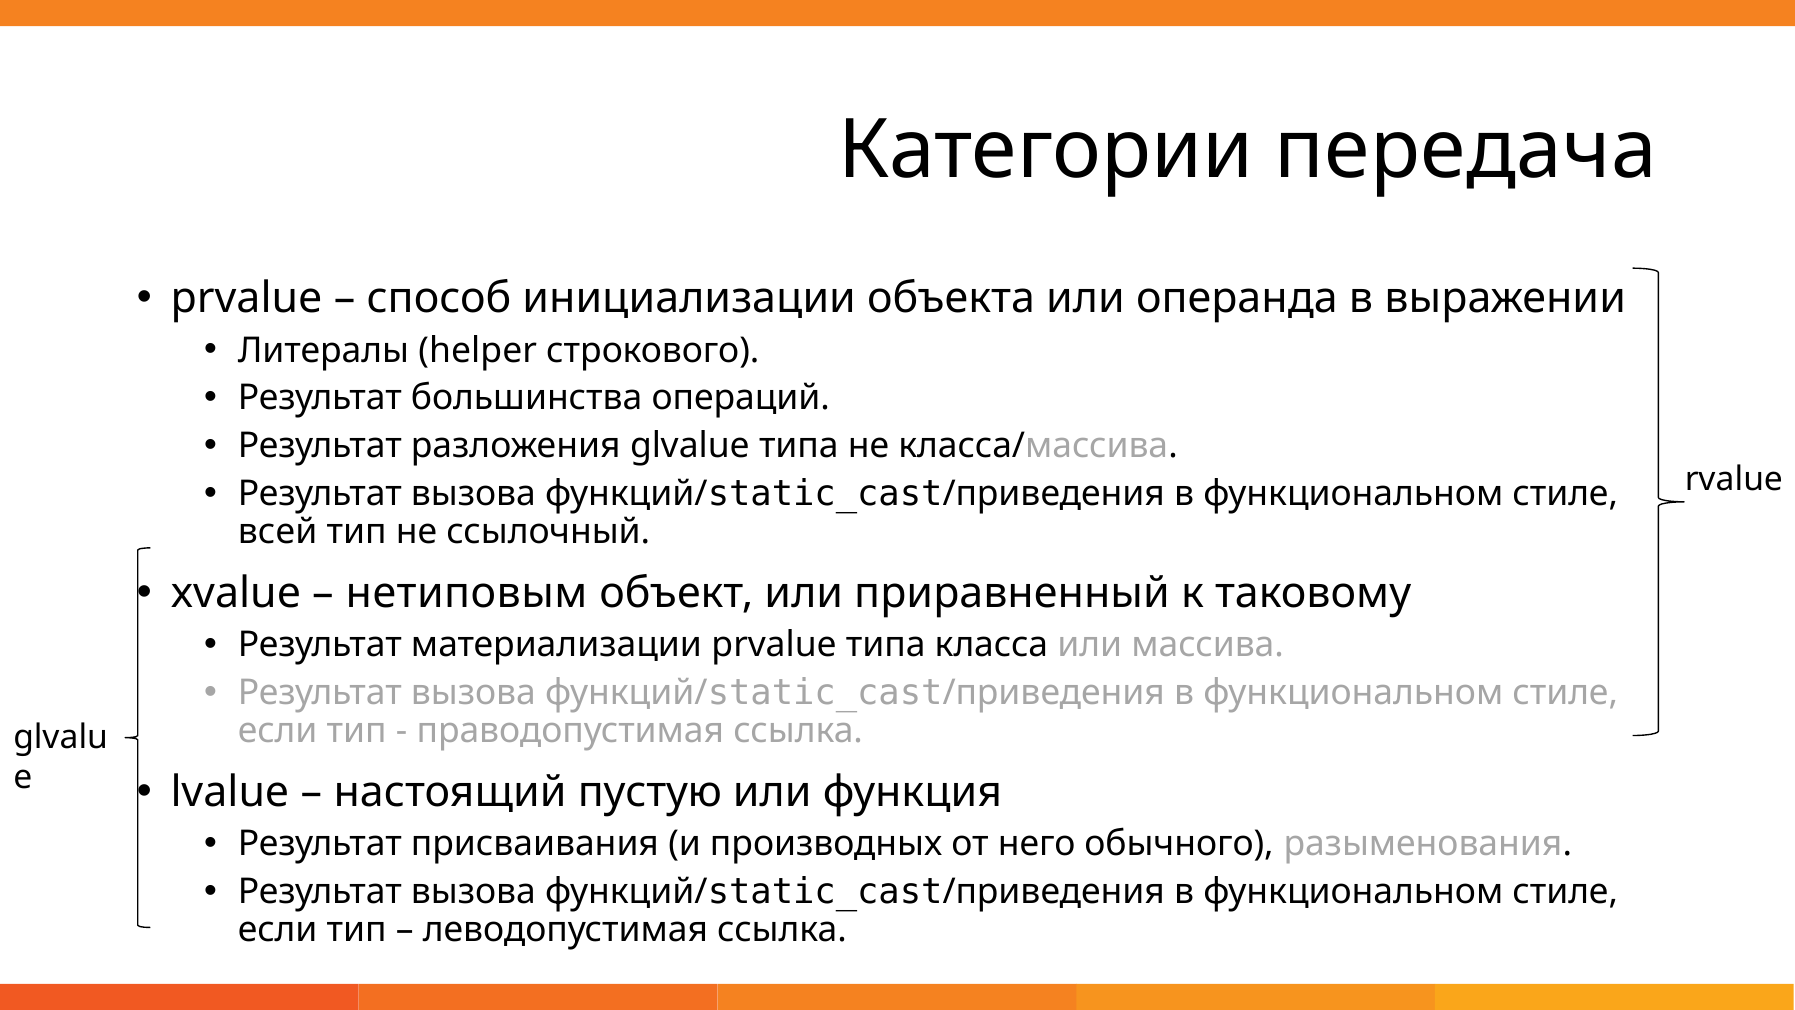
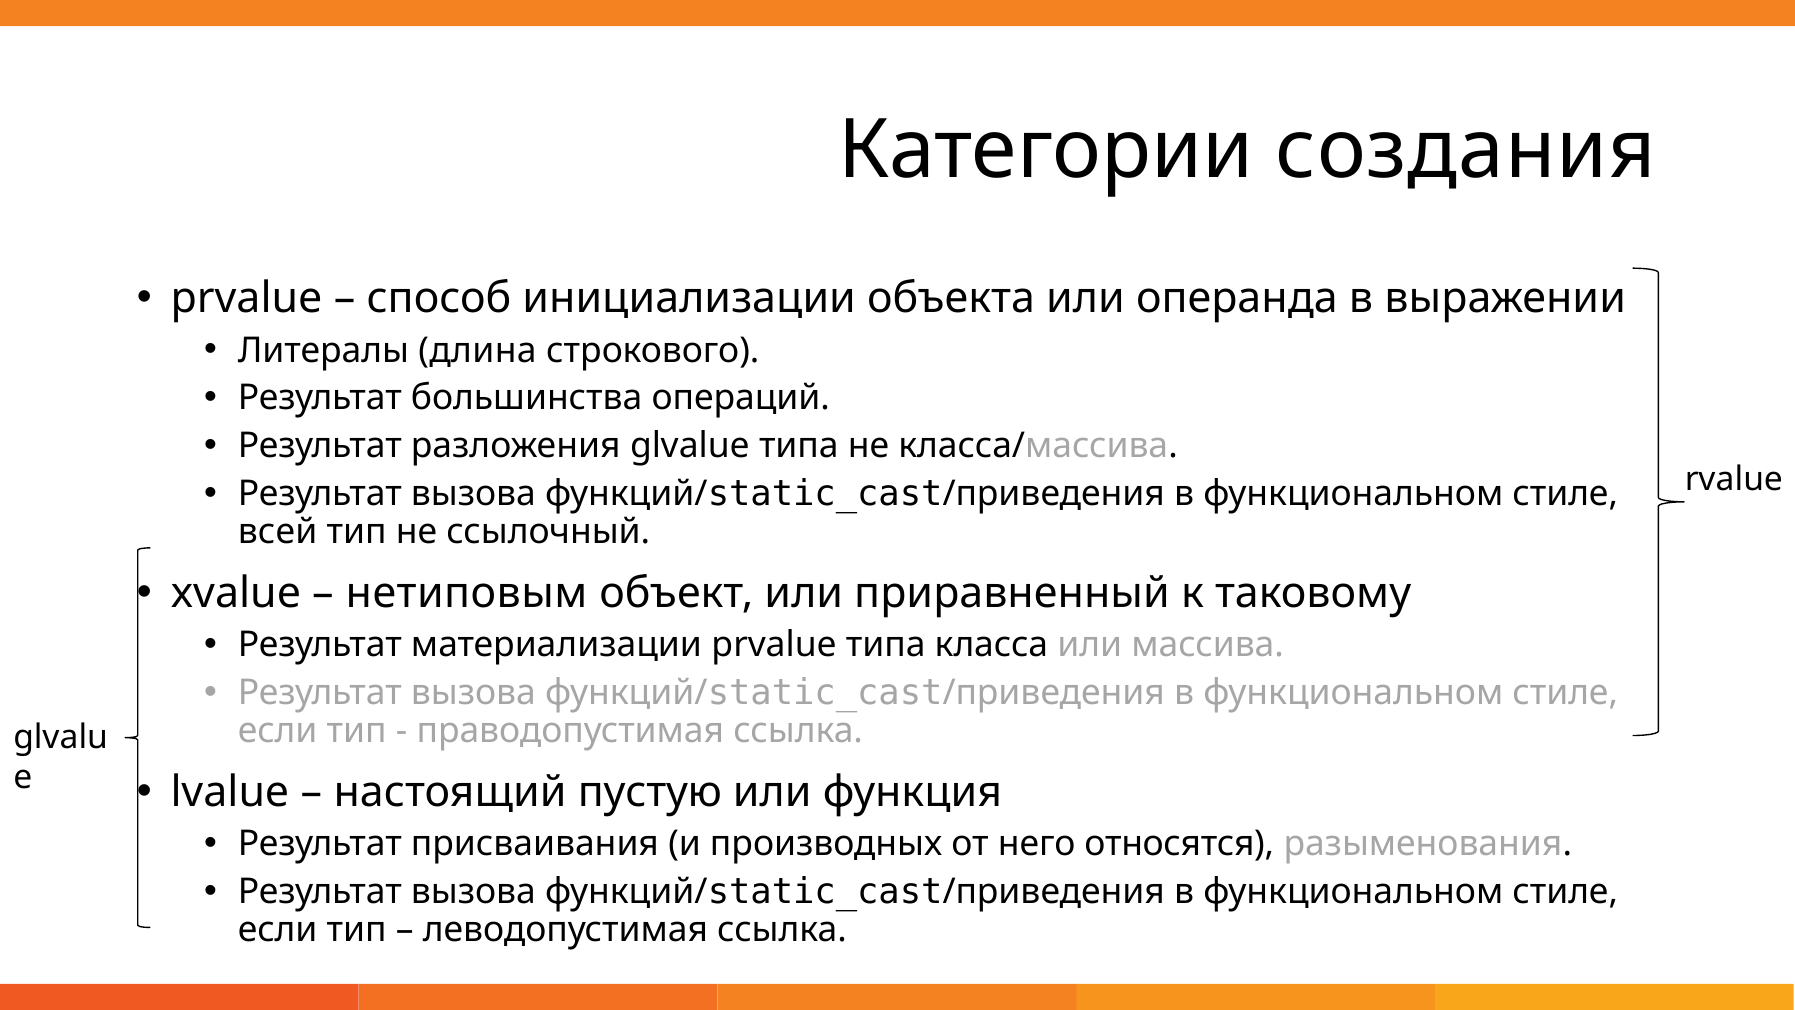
передача: передача -> создания (1466, 151)
helper: helper -> длина (478, 350)
обычного: обычного -> относятся (1179, 843)
